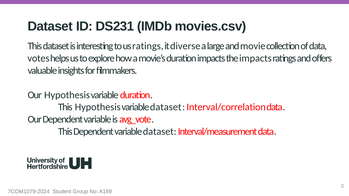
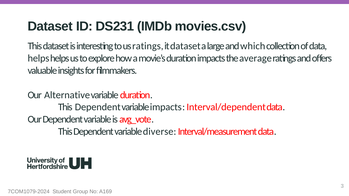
it diverse: diverse -> dataset (185, 46)
movie: movie -> which (253, 46)
votes: votes -> helps (38, 58)
the impacts: impacts -> average (255, 58)
Our Hypothesis: Hypothesis -> Alternative (67, 95)
Hypothesis: Hypothesis -> Dependent (98, 107)
dataset: dataset -> impacts (166, 107)
Interval/correlation: Interval/correlation -> Interval/dependent (226, 107)
Dependent variable dataset: dataset -> diverse (160, 132)
